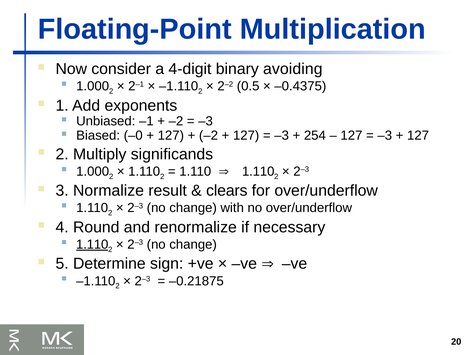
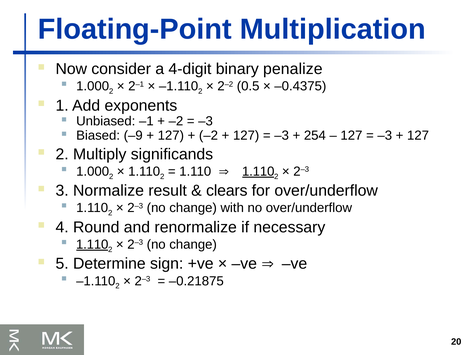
avoiding: avoiding -> penalize (293, 69)
–0: –0 -> –9 (133, 135)
1.110 underline: none -> present (258, 171)
